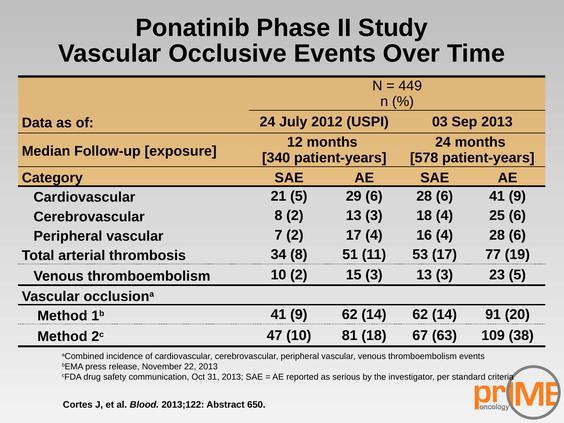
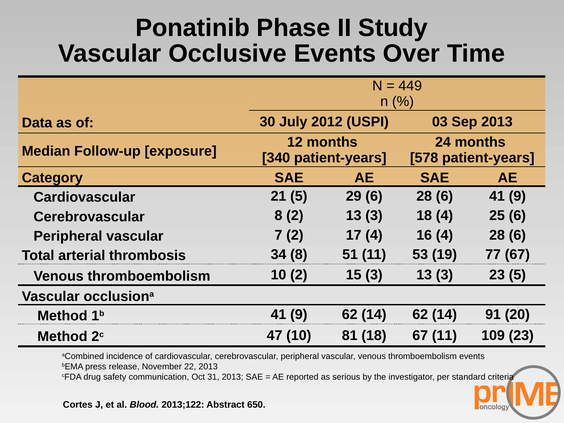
of 24: 24 -> 30 (267, 122)
53 17: 17 -> 19 (444, 254)
77 19: 19 -> 67 (517, 254)
67 63: 63 -> 11 (444, 335)
109 38: 38 -> 23 (521, 335)
